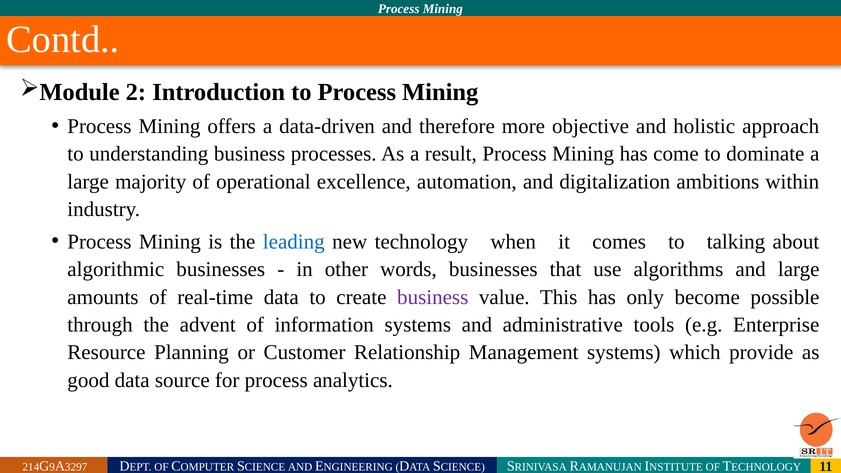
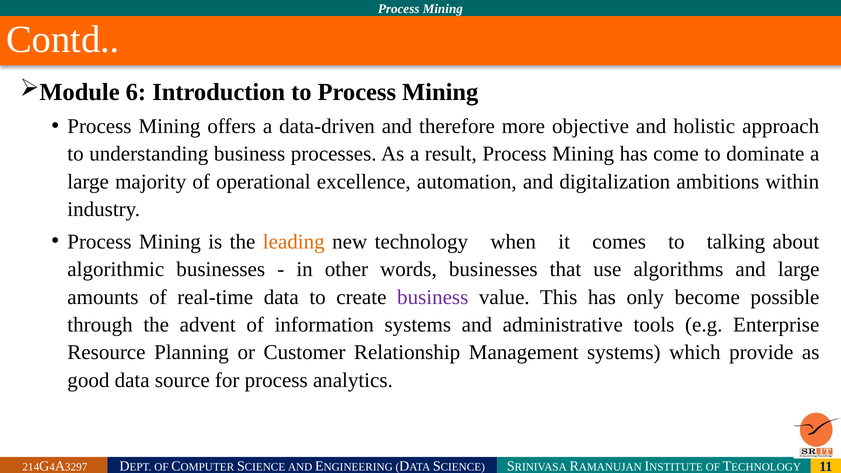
2: 2 -> 6 (136, 92)
leading colour: blue -> orange (294, 242)
9: 9 -> 4 (52, 467)
